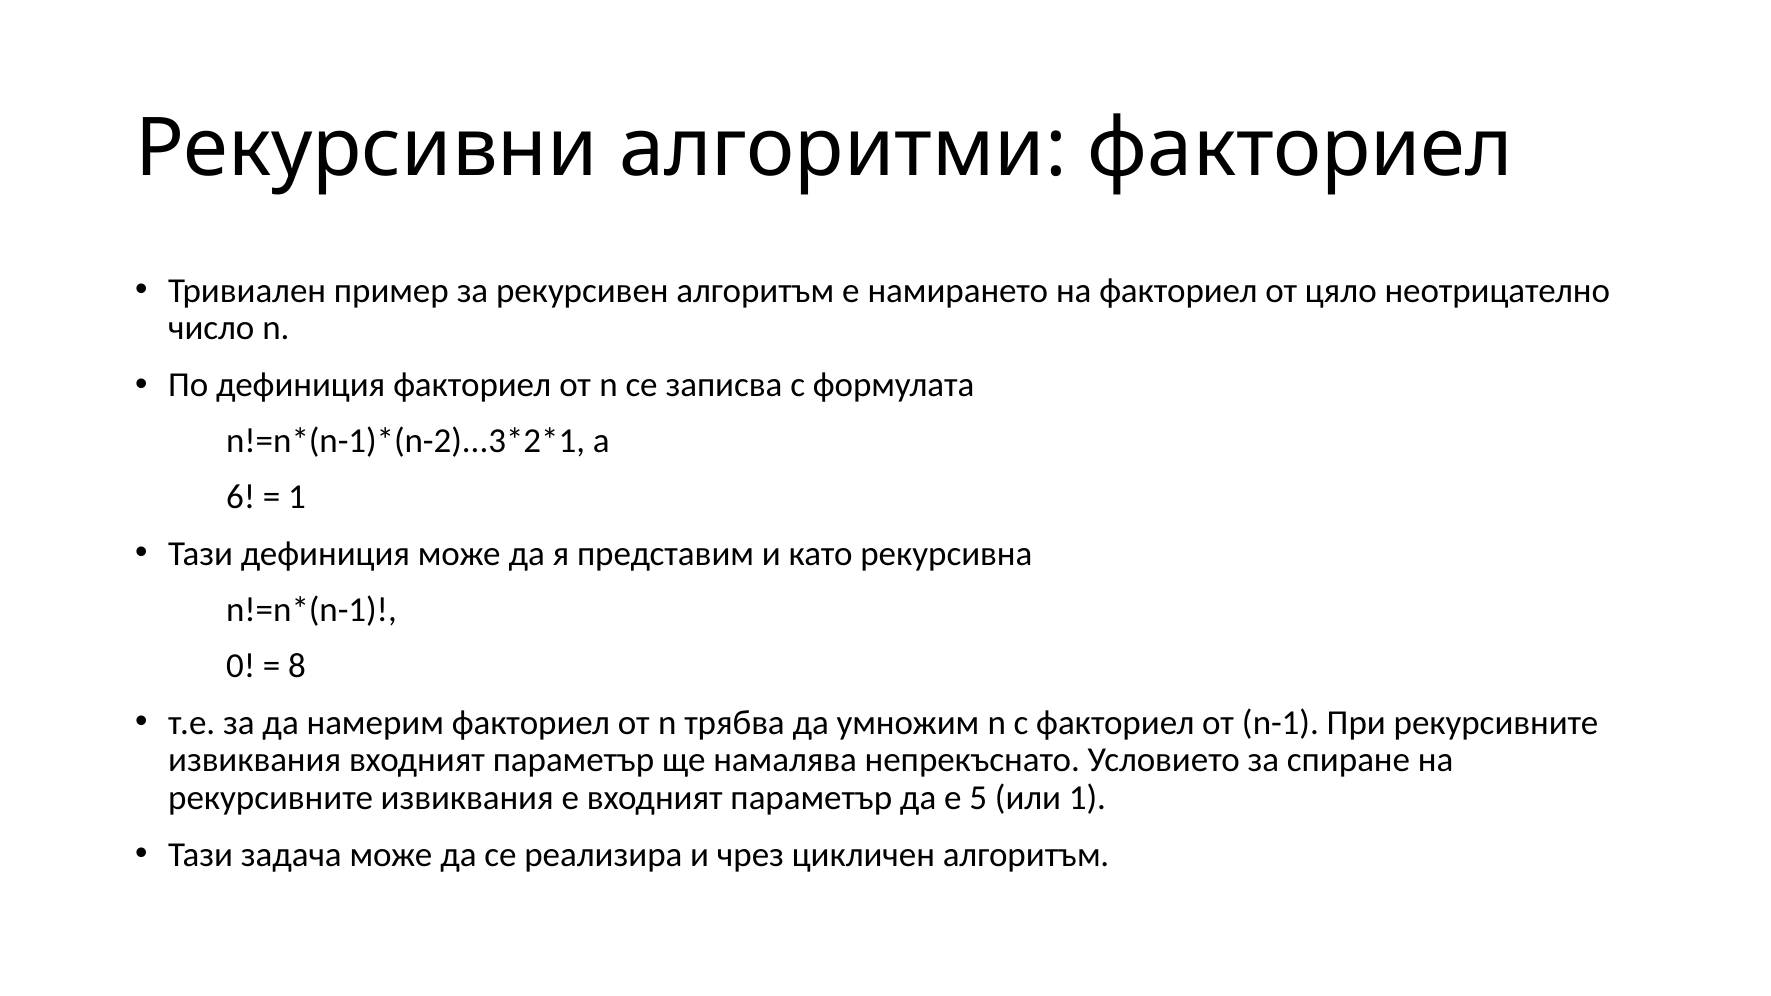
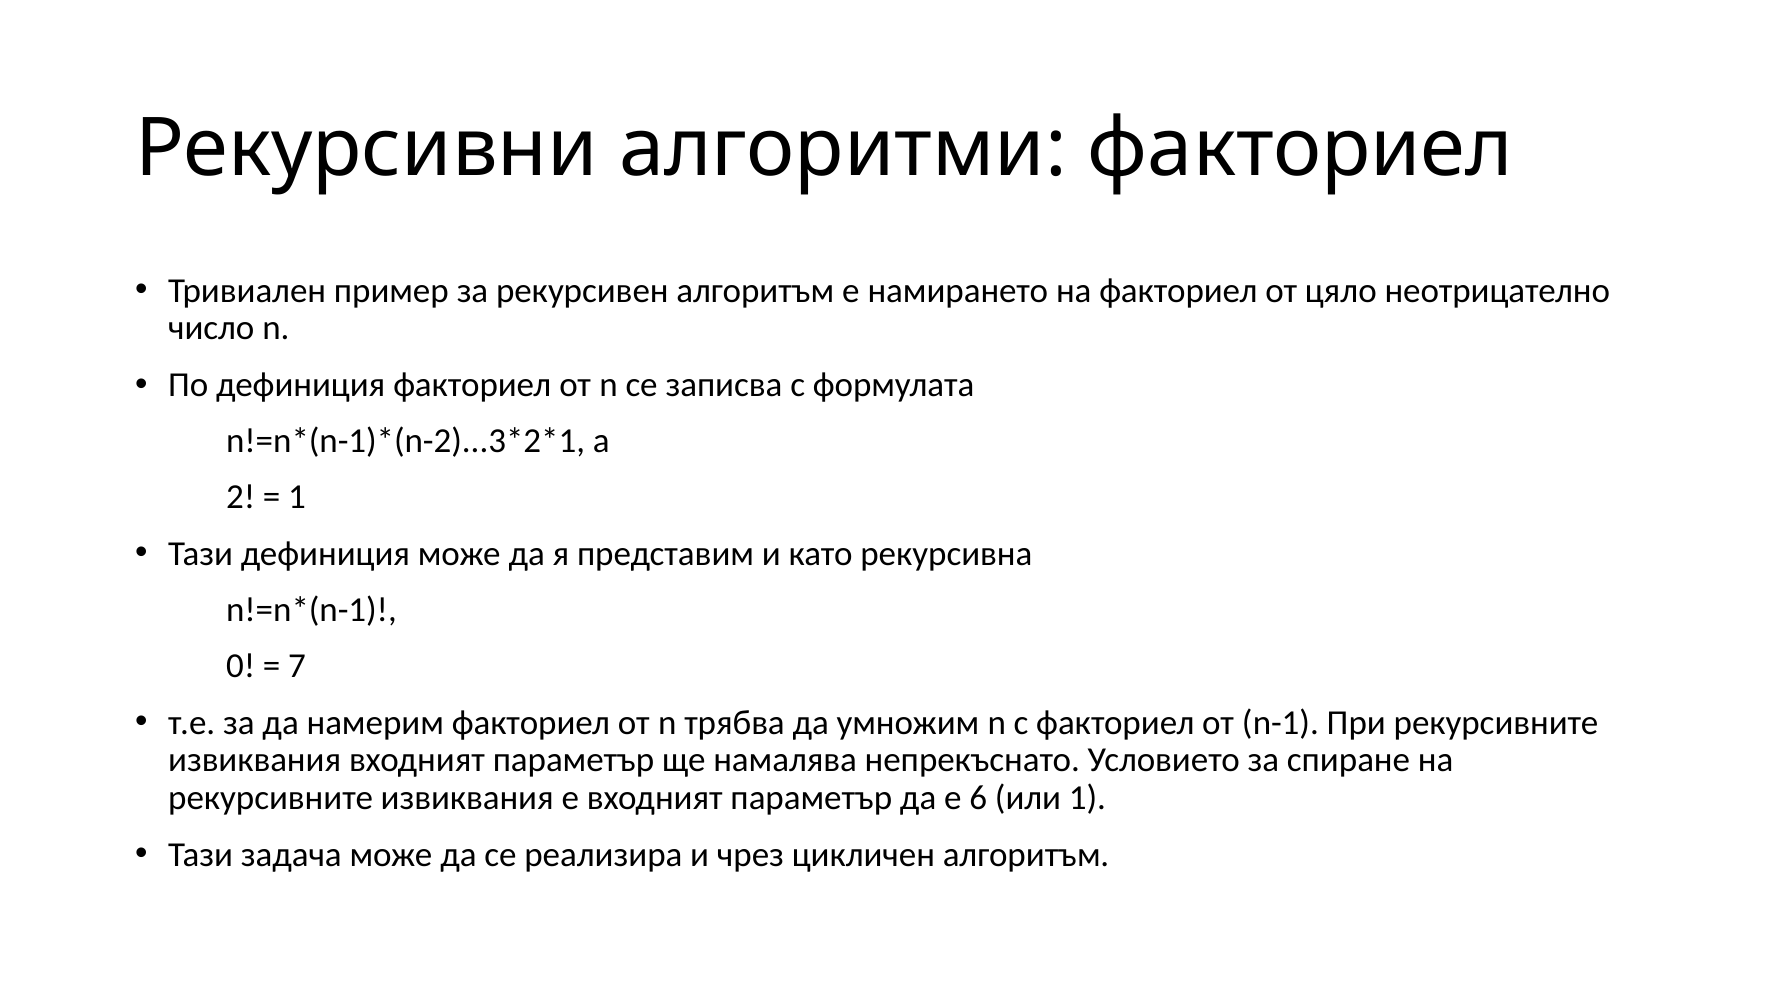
6: 6 -> 2 (241, 497)
8: 8 -> 7 (297, 666)
5: 5 -> 6 (978, 798)
